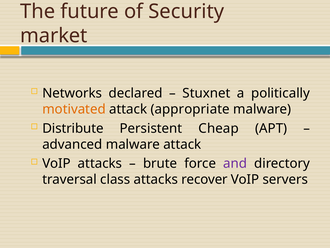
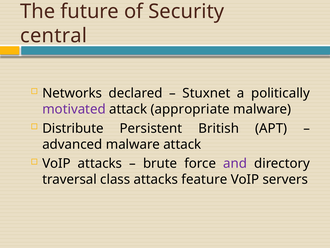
market: market -> central (54, 36)
motivated colour: orange -> purple (74, 109)
Cheap: Cheap -> British (219, 128)
recover: recover -> feature (204, 179)
